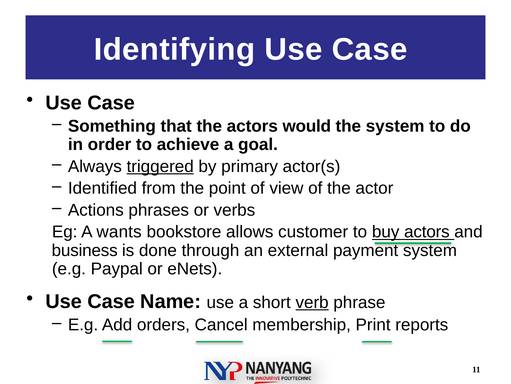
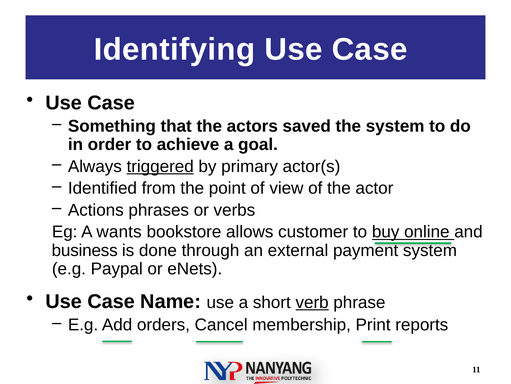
would: would -> saved (307, 126)
buy actors: actors -> online (427, 231)
